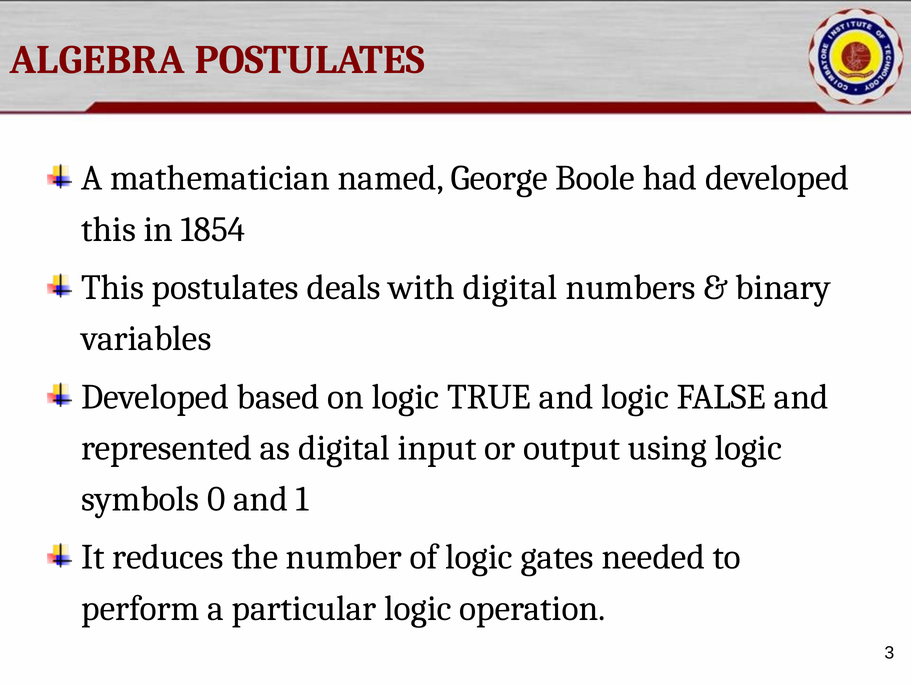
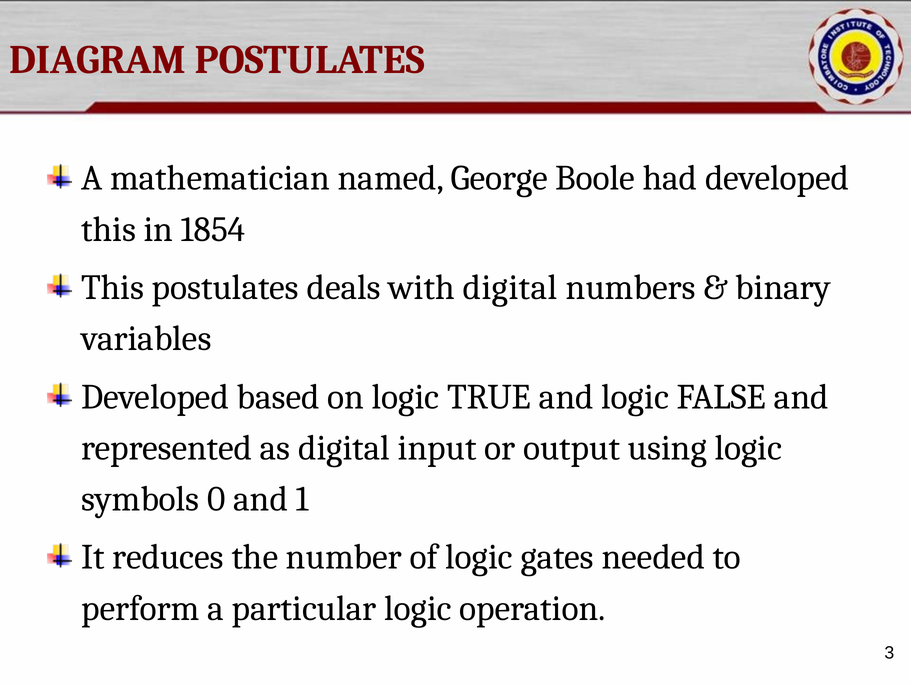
ALGEBRA: ALGEBRA -> DIAGRAM (97, 60)
